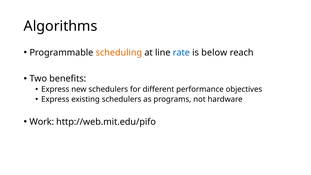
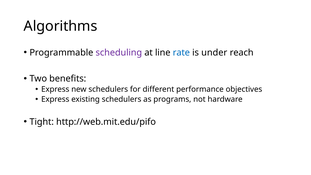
scheduling colour: orange -> purple (119, 53)
below: below -> under (214, 53)
Work: Work -> Tight (42, 122)
